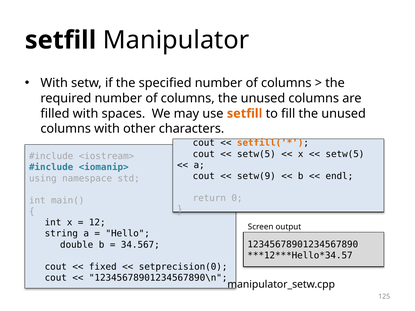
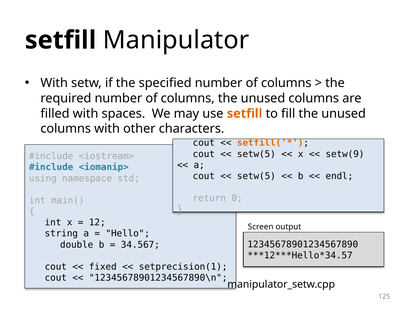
setw(5: setw(5 -> setw(9 (345, 154)
setw(9: setw(9 -> setw(5 (256, 176)
setprecision(0: setprecision(0 -> setprecision(1 (183, 267)
